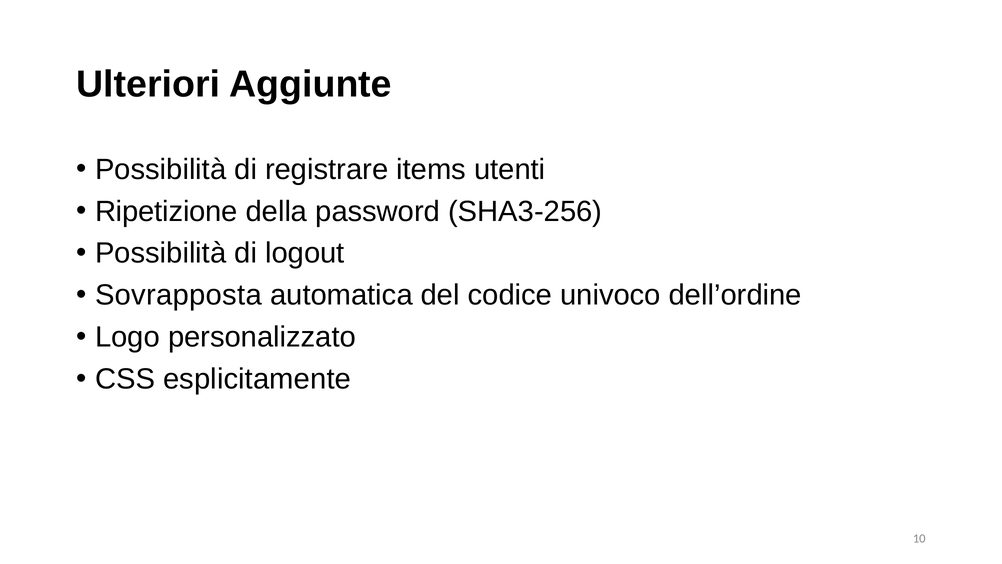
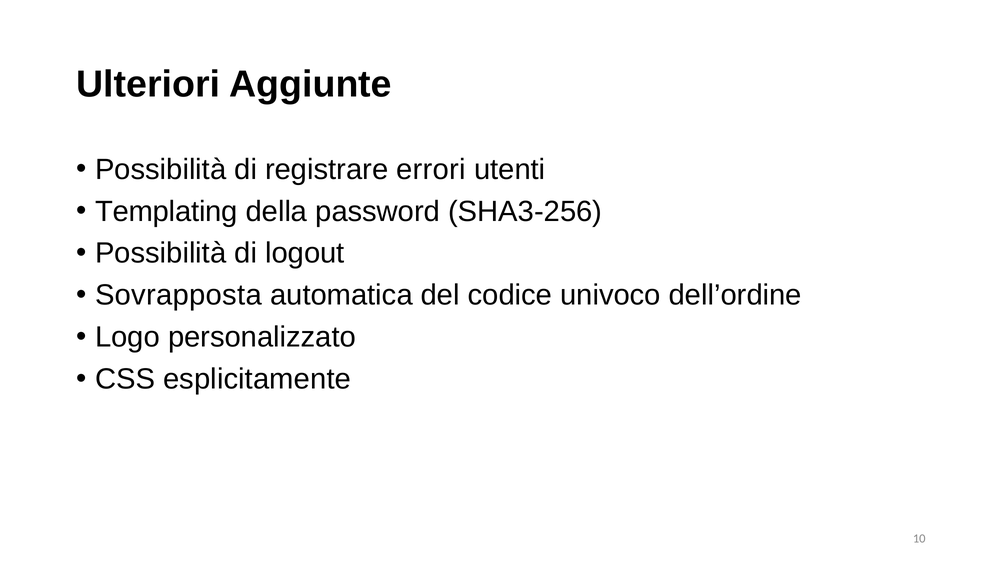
items: items -> errori (431, 169)
Ripetizione: Ripetizione -> Templating (166, 211)
